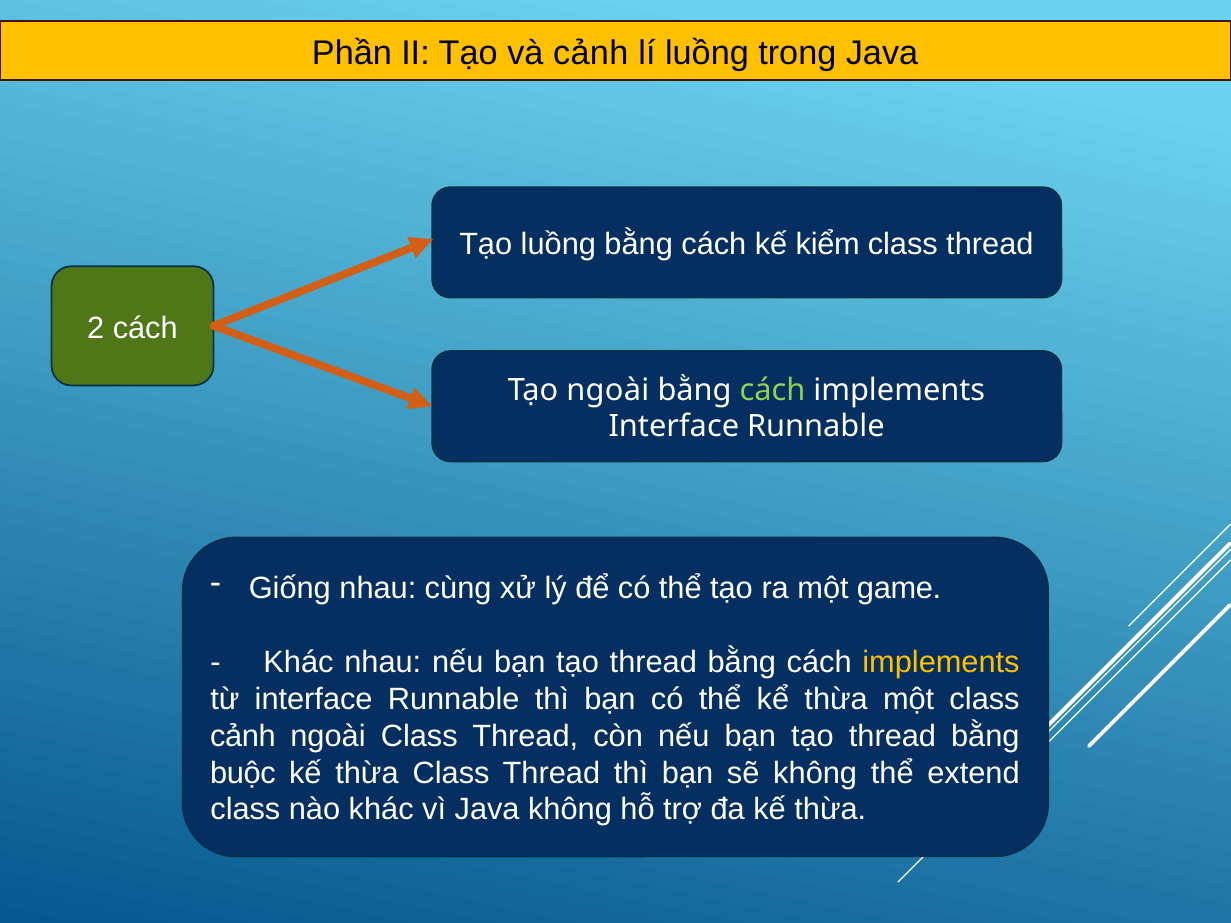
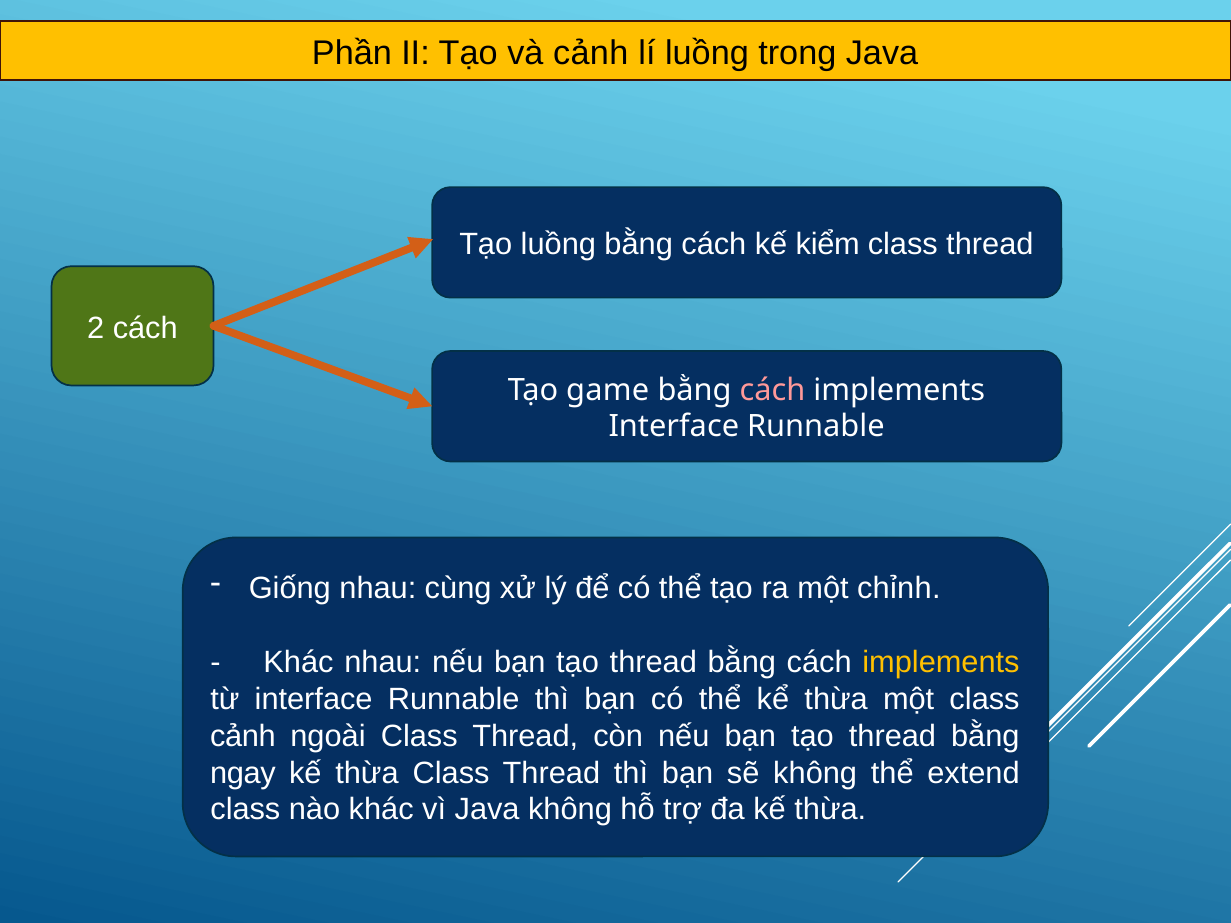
Tạo ngoài: ngoài -> game (608, 390)
cách colour: light green -> pink (772, 390)
game: game -> chỉnh (899, 588)
buộc: buộc -> ngay (243, 773)
